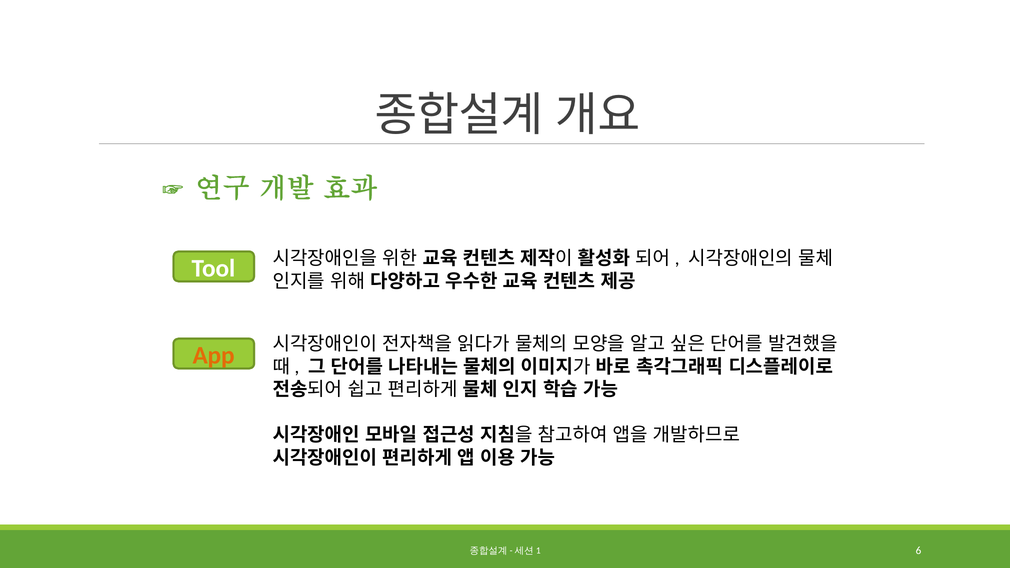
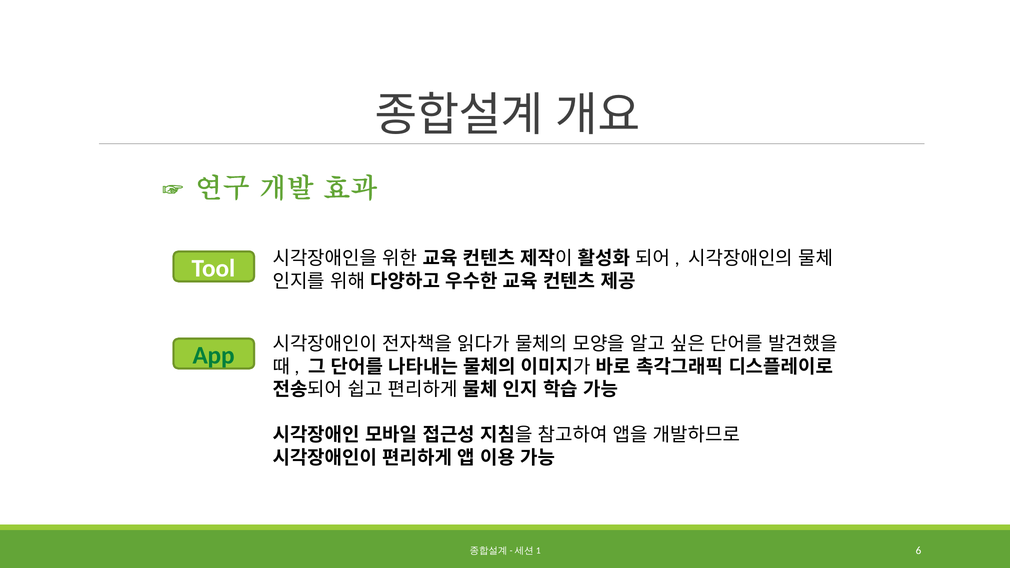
App colour: orange -> green (214, 355)
